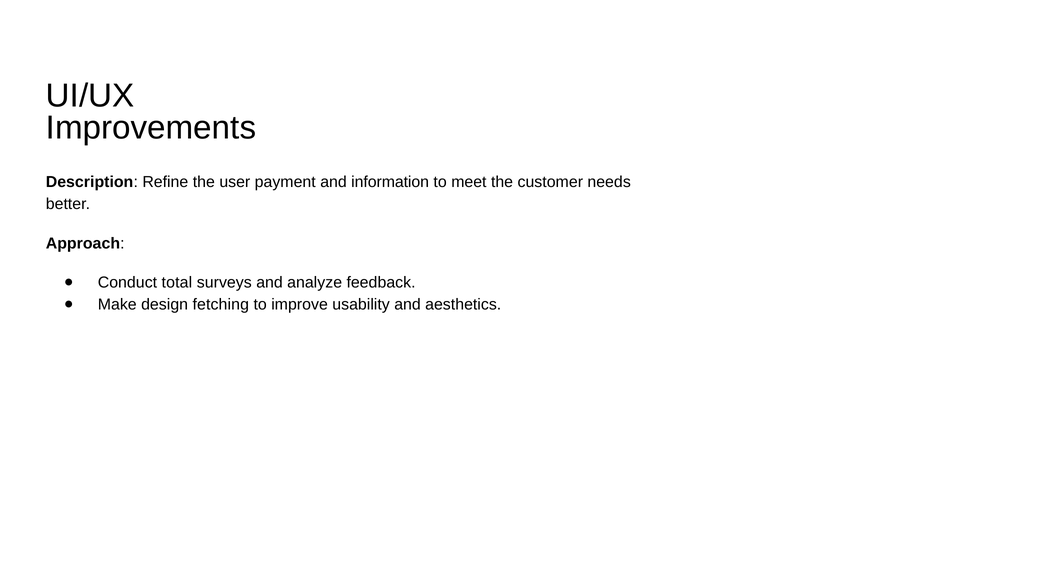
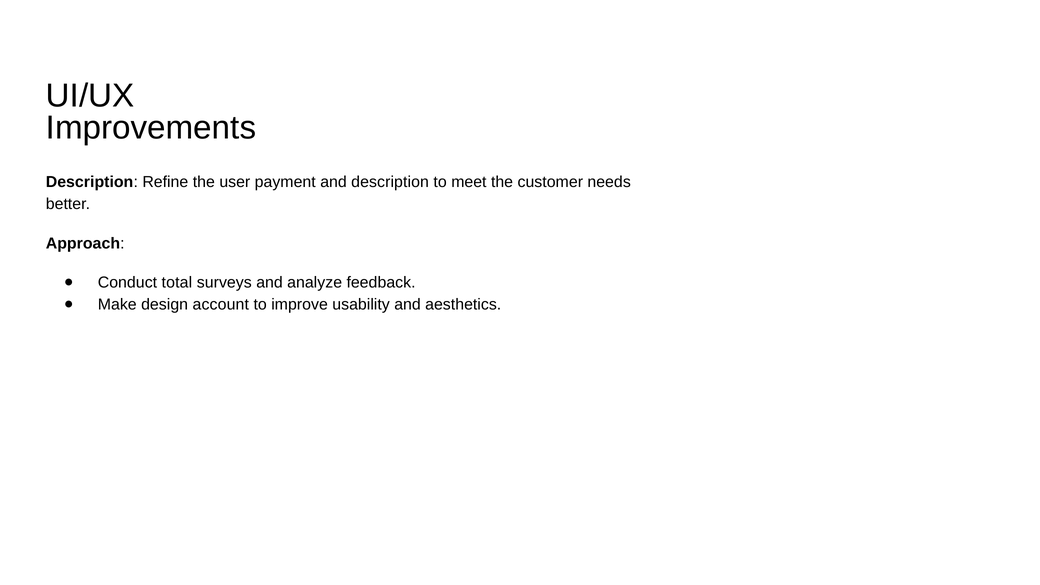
and information: information -> description (390, 182)
fetching: fetching -> account (221, 305)
